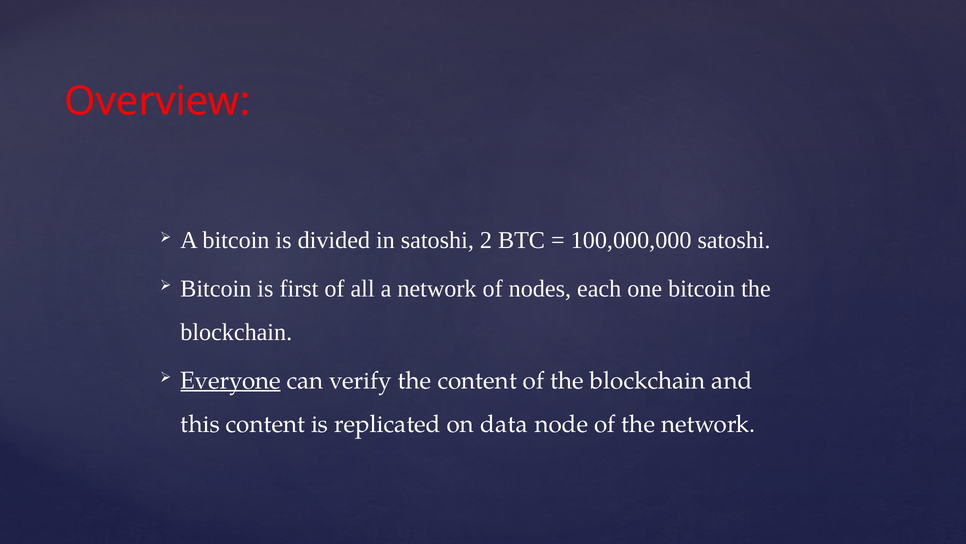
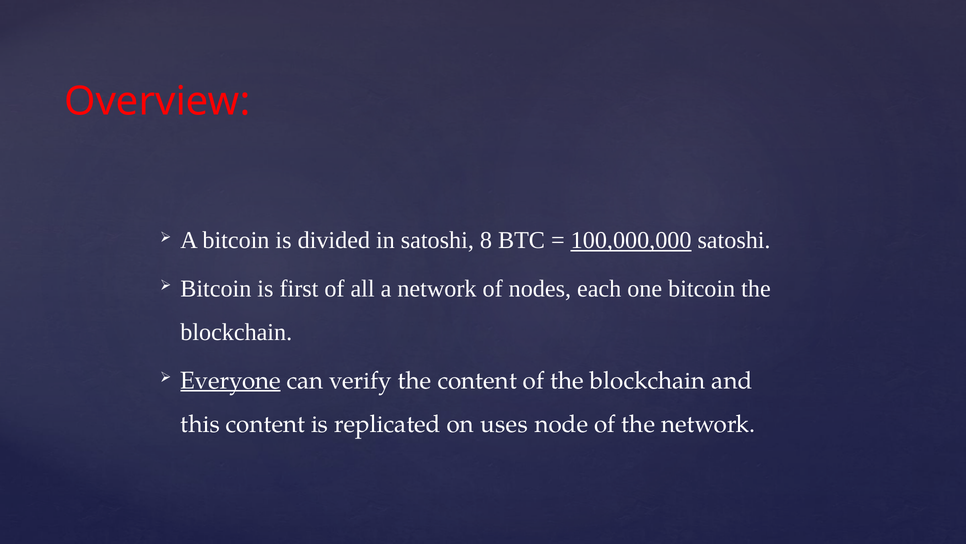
2: 2 -> 8 (486, 240)
100,000,000 underline: none -> present (631, 240)
data: data -> uses (504, 424)
